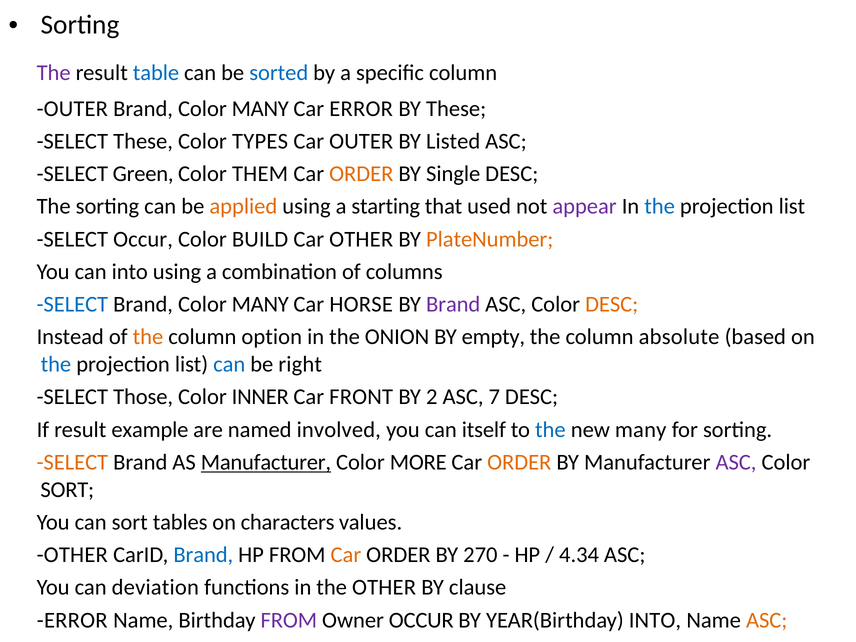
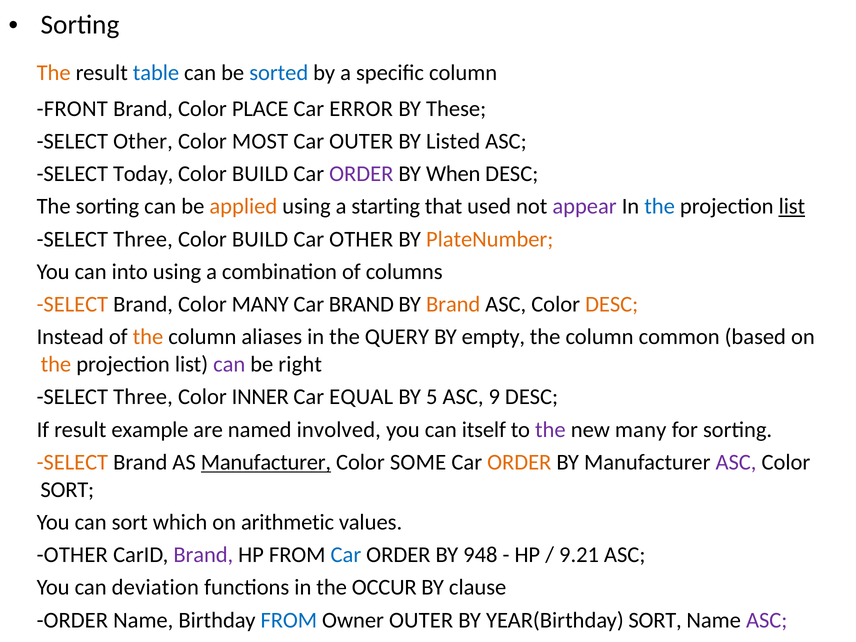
The colour: purple -> orange (54, 73)
OUTER: OUTER -> FRONT (72, 109)
MANY: MANY -> PLACE (260, 109)
SELECT These: These -> Other (143, 141)
TYPES: TYPES -> MOST (260, 141)
Green: Green -> Today (143, 174)
THEM: THEM -> BUILD (260, 174)
ORDER colour: orange -> purple (361, 174)
Single: Single -> When (453, 174)
list underline: none -> present (792, 206)
Occur: Occur -> Three (143, 239)
SELECT colour: blue -> orange (72, 304)
Car HORSE: HORSE -> BRAND (361, 304)
Brand colour: purple -> orange (453, 304)
option: option -> aliases (272, 337)
ONION: ONION -> QUERY (397, 337)
absolute: absolute -> common (679, 337)
the colour: blue -> orange (56, 364)
can colour: blue -> purple (229, 364)
Those: Those -> Three (143, 397)
FRONT: FRONT -> EQUAL (361, 397)
2: 2 -> 5 (432, 397)
7: 7 -> 9 (494, 397)
the colour: blue -> purple (550, 430)
MORE: MORE -> SOME (418, 462)
tables: tables -> which (180, 522)
characters: characters -> arithmetic (288, 522)
Brand colour: blue -> purple (203, 555)
Car colour: orange -> blue (346, 555)
270: 270 -> 948 (480, 555)
4.34: 4.34 -> 9.21 (579, 555)
the OTHER: OTHER -> OCCUR (384, 588)
ERROR: ERROR -> ORDER (72, 620)
FROM colour: purple -> blue (289, 620)
Owner OCCUR: OCCUR -> OUTER (421, 620)
YEAR(Birthday INTO: INTO -> SORT (655, 620)
ASC colour: orange -> purple (767, 620)
